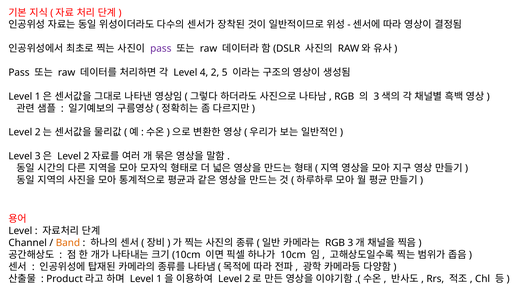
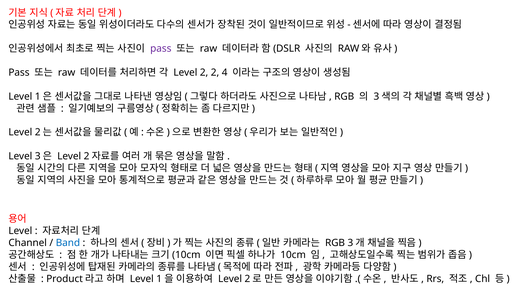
Level 4: 4 -> 2 (204, 72)
5: 5 -> 4 (225, 72)
Band colour: orange -> blue (68, 243)
